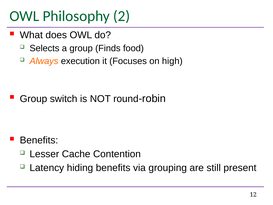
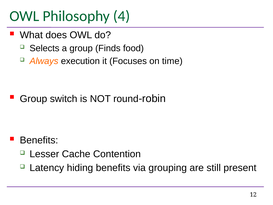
2: 2 -> 4 (122, 16)
high: high -> time (172, 61)
